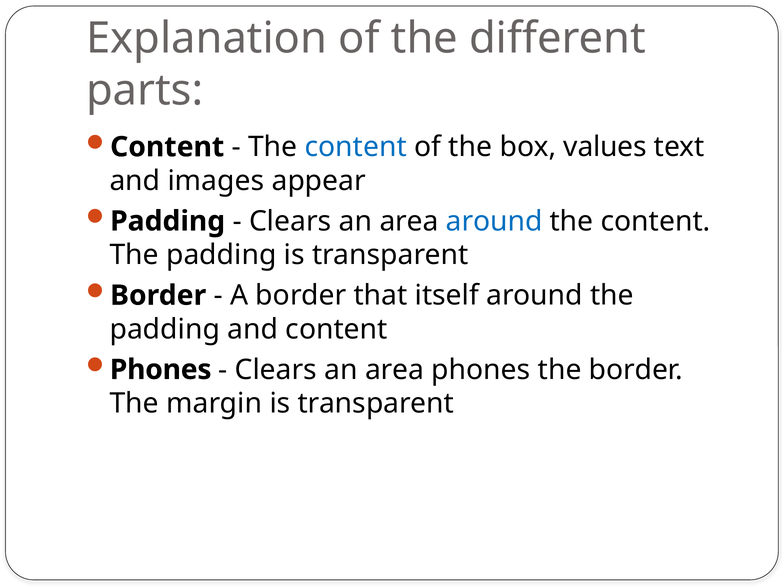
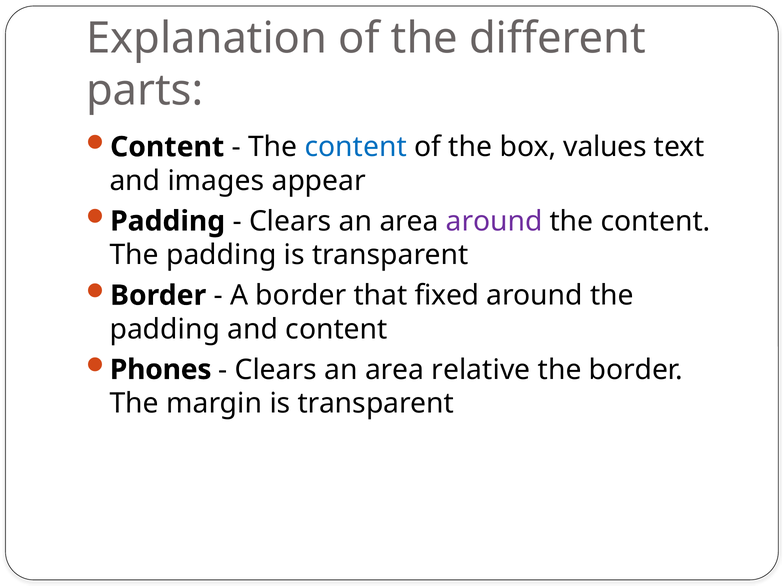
around colour: blue -> purple (494, 221)
itself: itself -> fixed (447, 295)
area phones: phones -> relative (481, 370)
